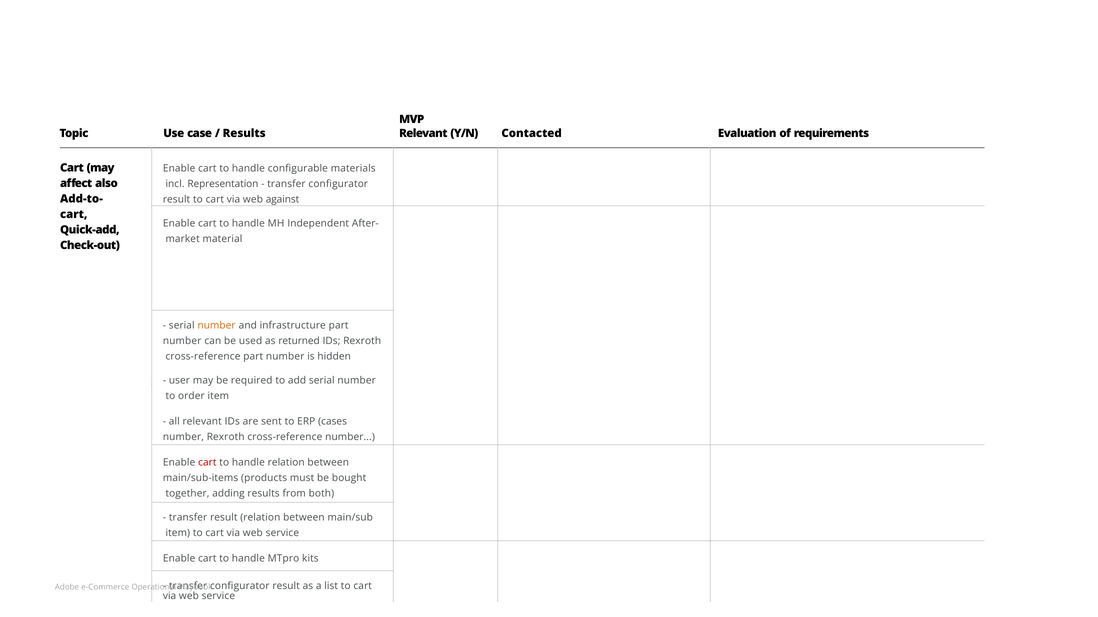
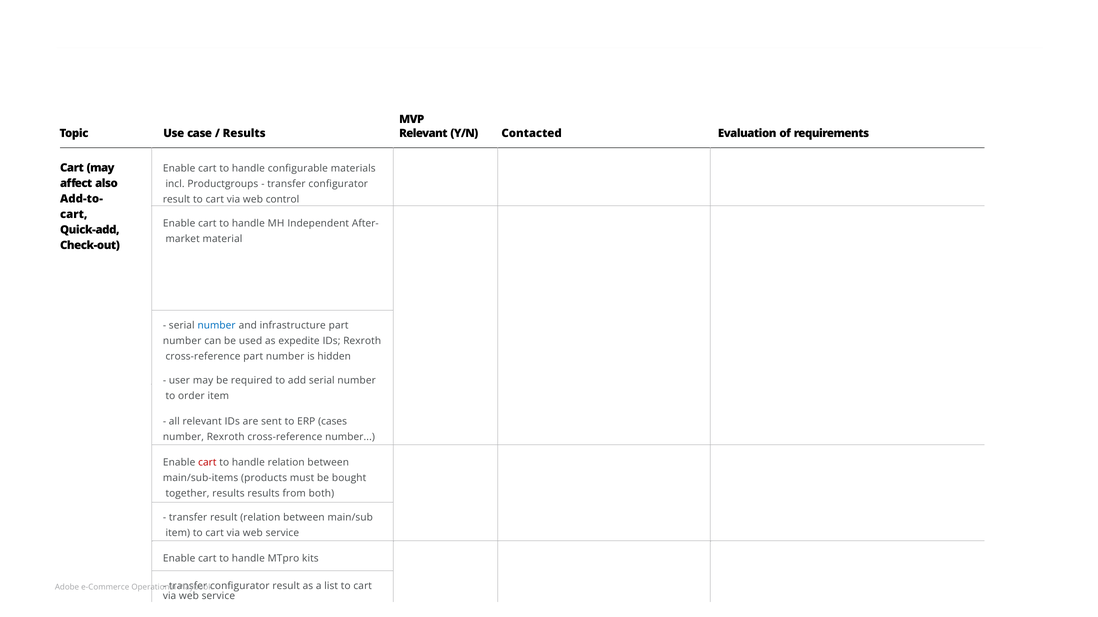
Representation: Representation -> Productgroups (223, 184)
against: against -> control (282, 200)
number colour: orange -> blue (217, 326)
returned: returned -> expedite (299, 341)
together adding: adding -> results (228, 494)
